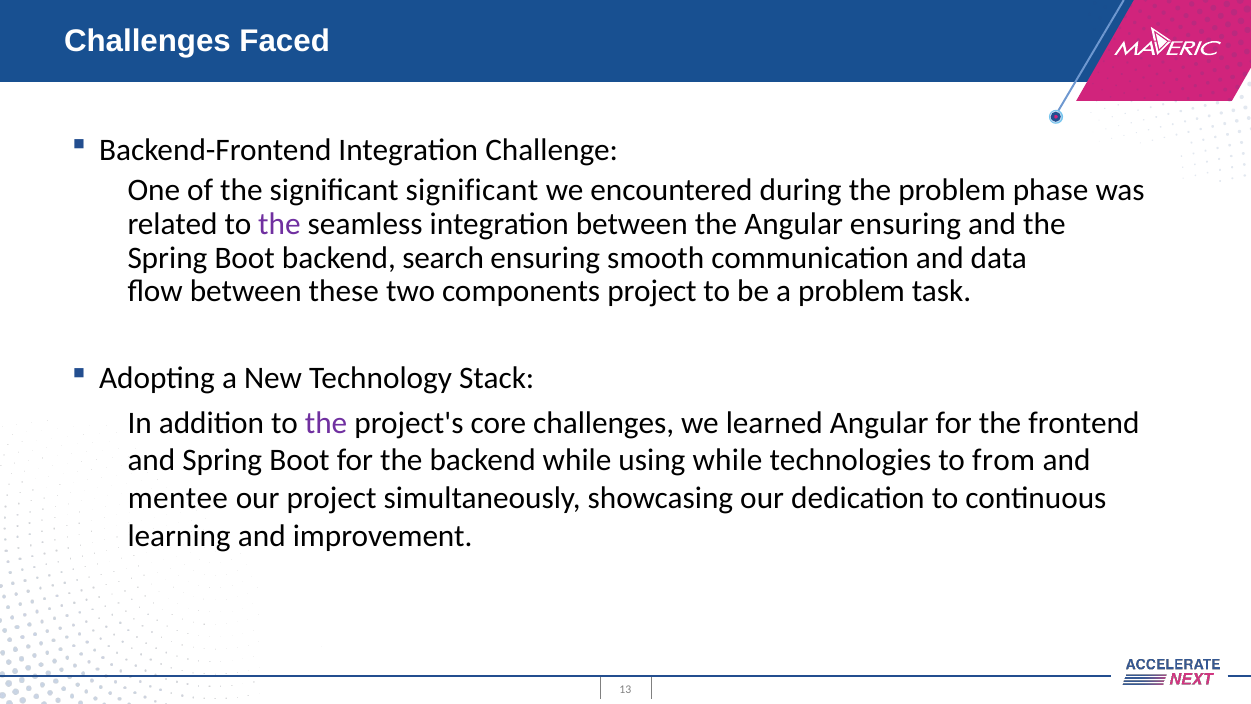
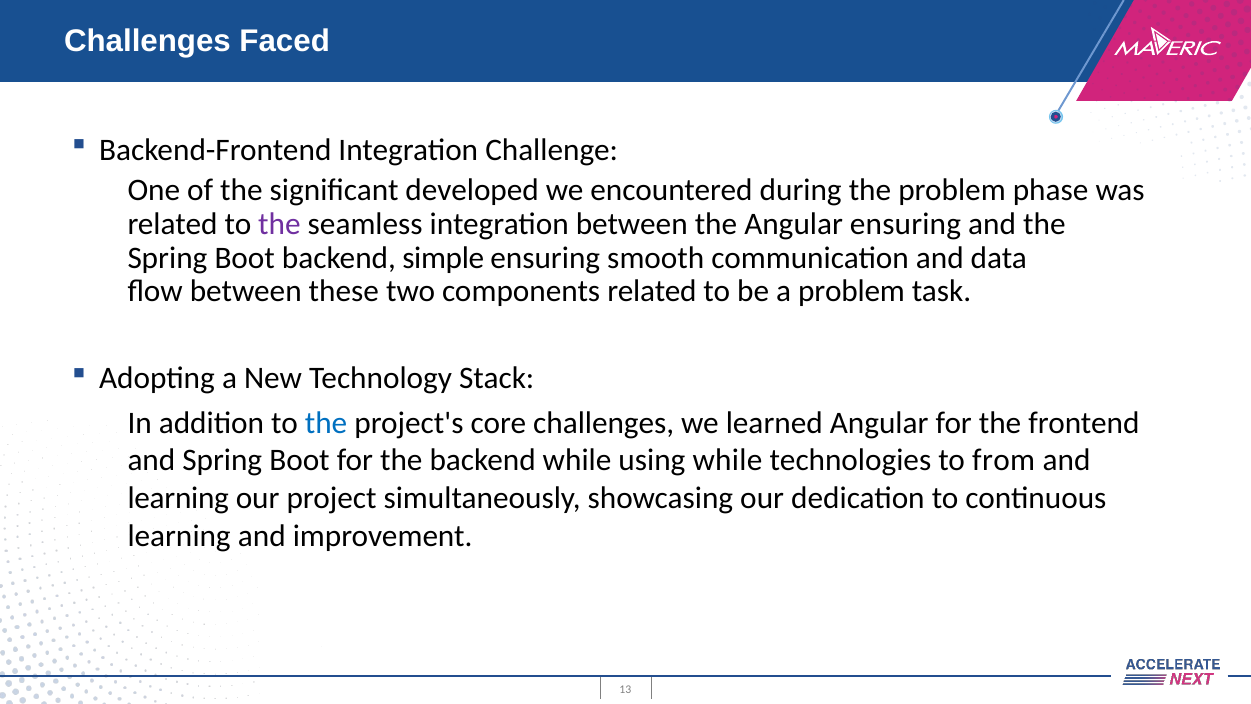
significant significant: significant -> developed (472, 190)
search: search -> simple (443, 258)
components project: project -> related (652, 291)
the colour: purple -> blue (326, 423)
mentee: mentee -> learning (178, 498)
